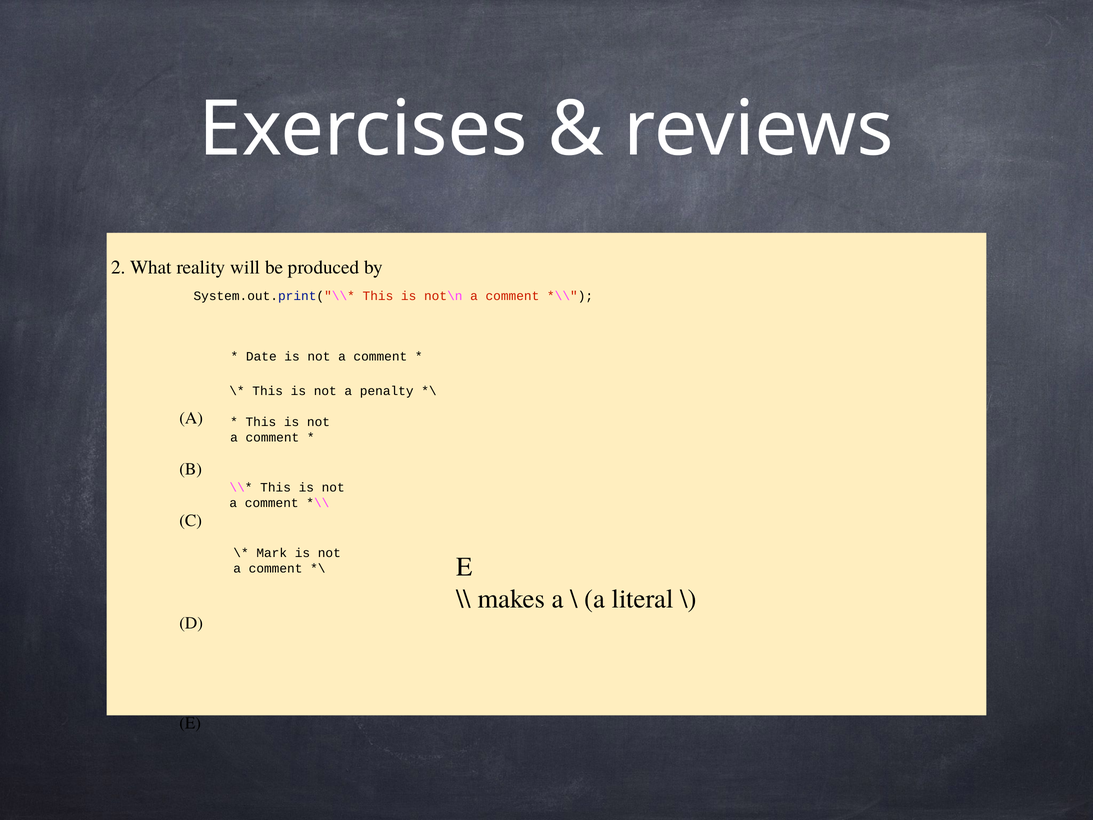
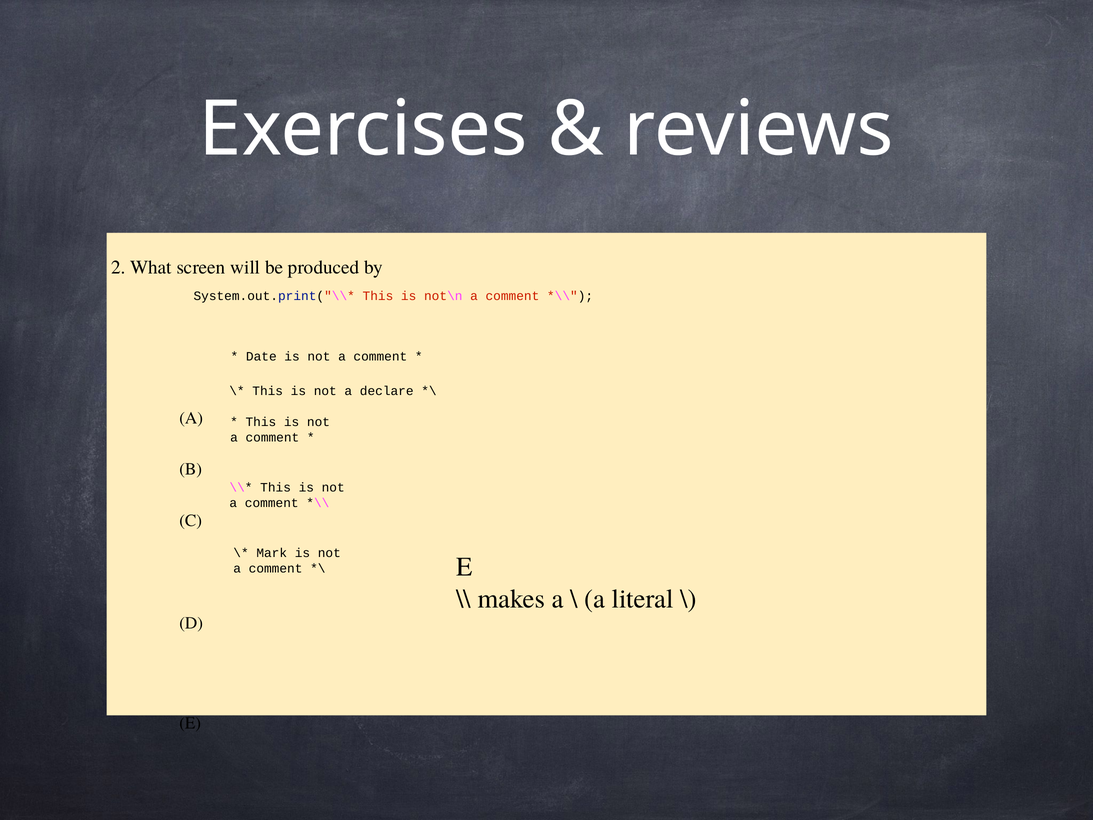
reality: reality -> screen (201, 267)
penalty: penalty -> declare (387, 391)
